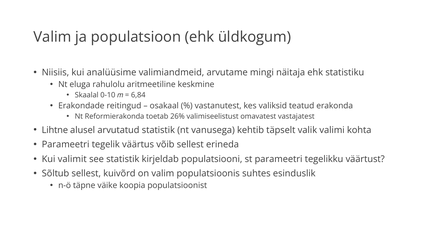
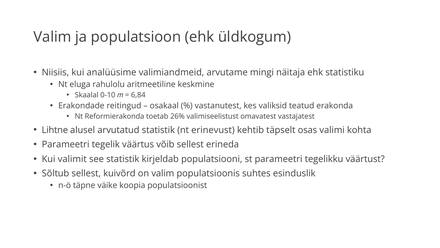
vanusega: vanusega -> erinevust (213, 130)
valik: valik -> osas (307, 130)
